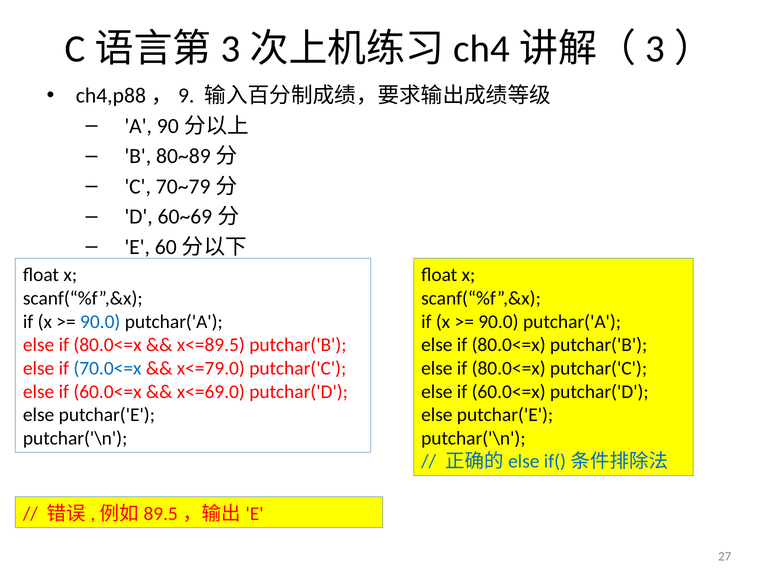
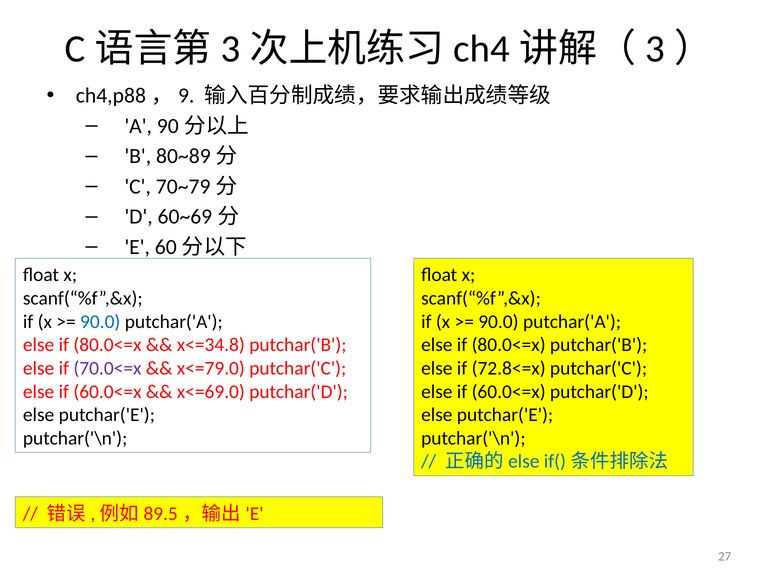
x<=89.5: x<=89.5 -> x<=34.8 (211, 345)
70.0<=x colour: blue -> purple (107, 369)
80.0<=x: 80.0<=x -> 72.8<=x (509, 369)
